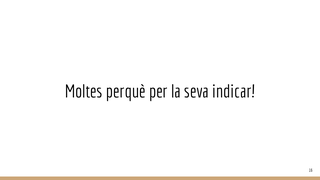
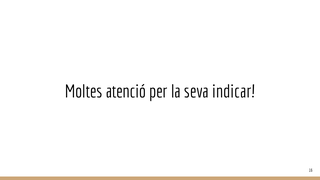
perquè: perquè -> atenció (126, 92)
